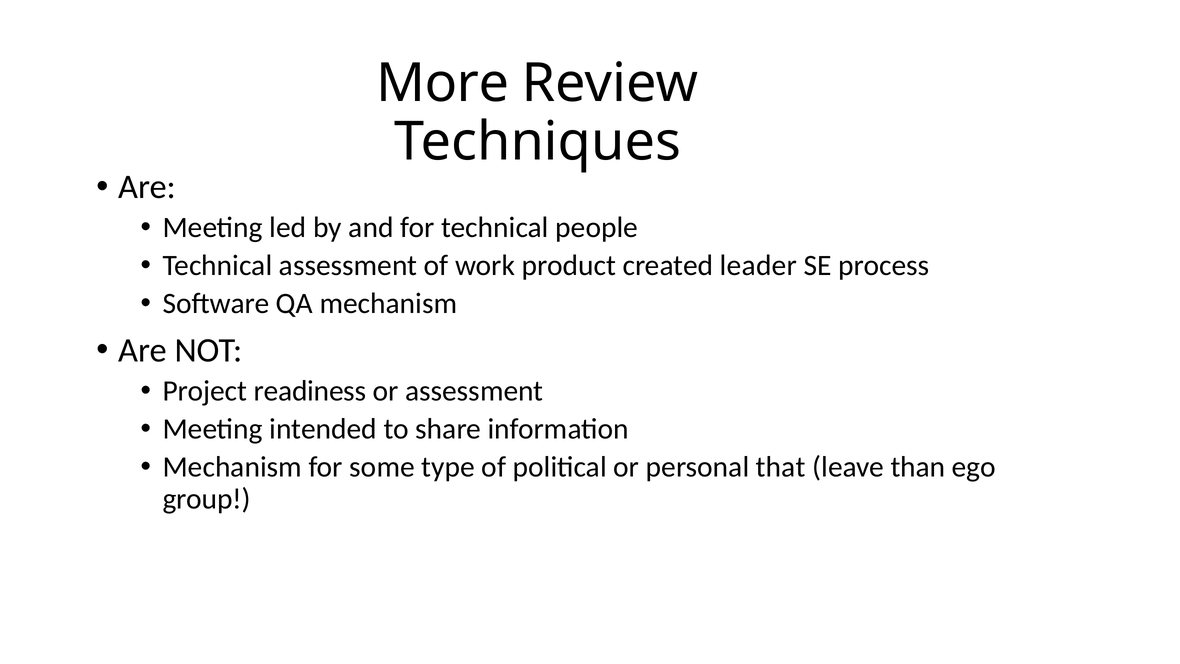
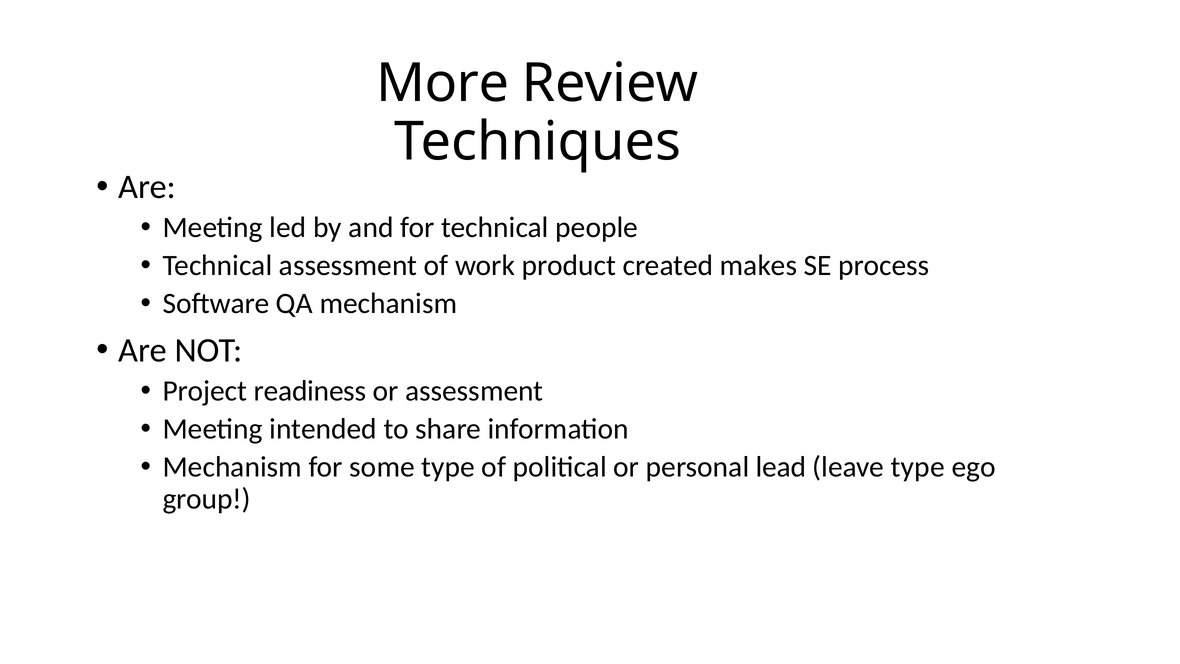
leader: leader -> makes (759, 266)
that: that -> lead (781, 467)
leave than: than -> type (918, 467)
